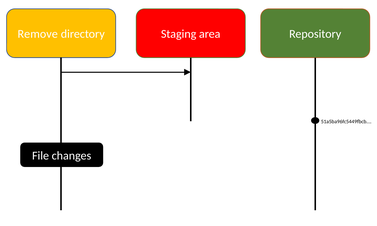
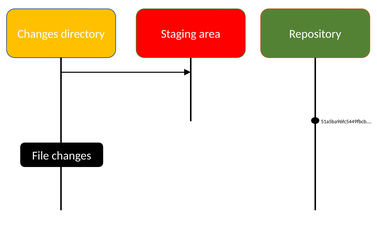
Remove: Remove -> Changes (38, 34)
